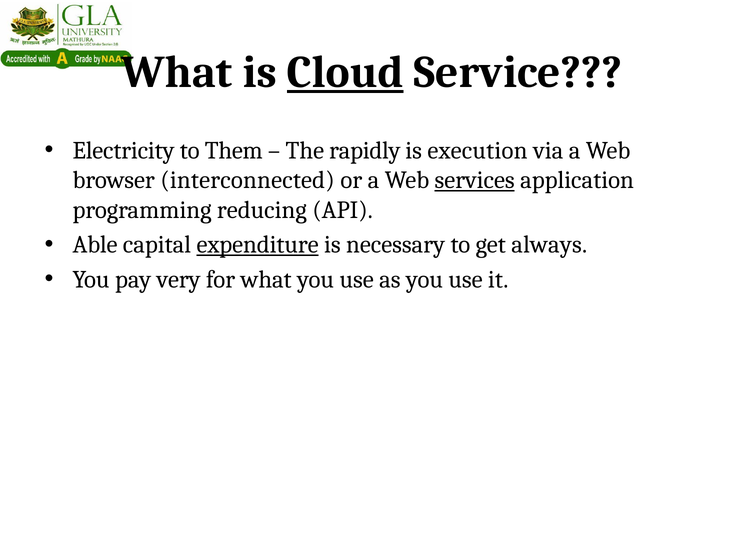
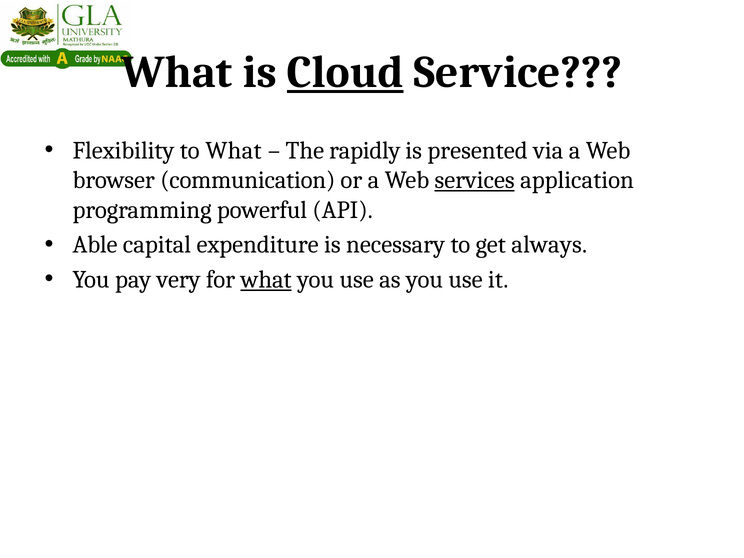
Electricity: Electricity -> Flexibility (123, 151)
to Them: Them -> What (234, 151)
execution: execution -> presented (478, 151)
interconnected: interconnected -> communication (248, 180)
reducing: reducing -> powerful (262, 210)
expenditure underline: present -> none (258, 245)
what underline: none -> present (266, 279)
